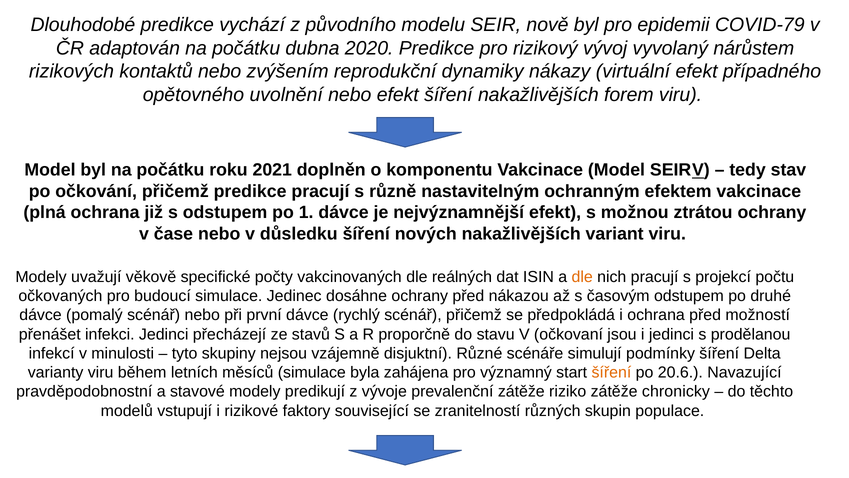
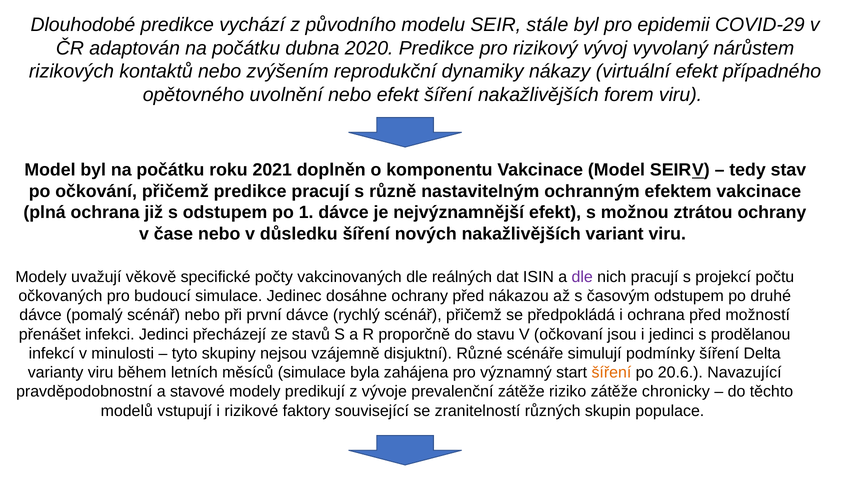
nově: nově -> stále (547, 25)
COVID-79: COVID-79 -> COVID-29 (760, 25)
dle colour: orange -> purple (582, 277)
